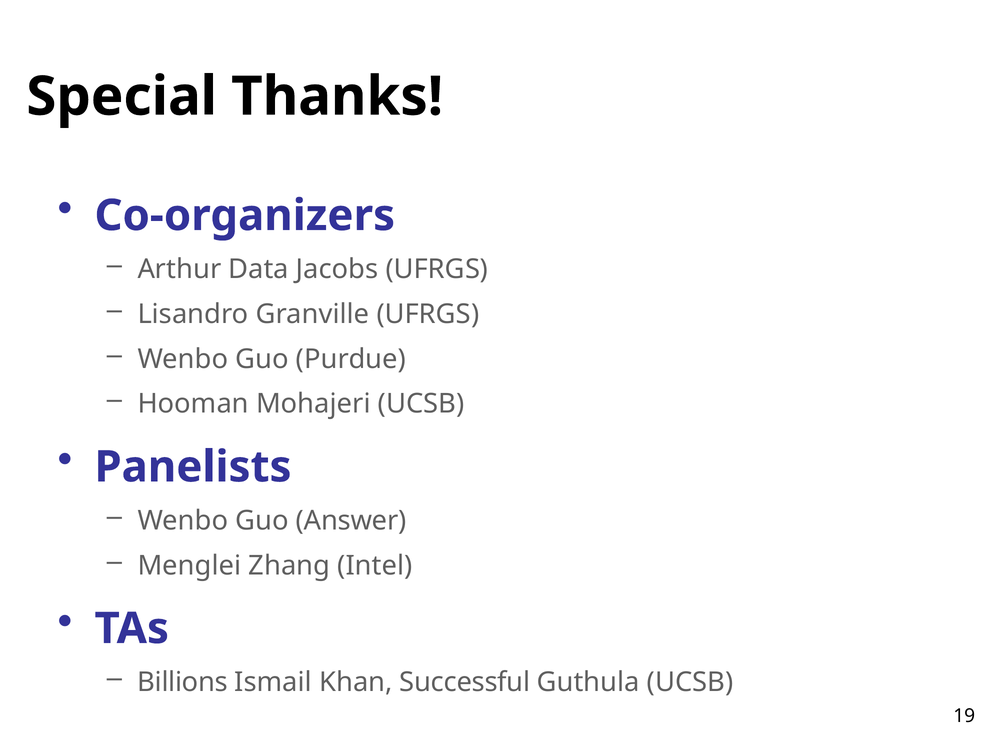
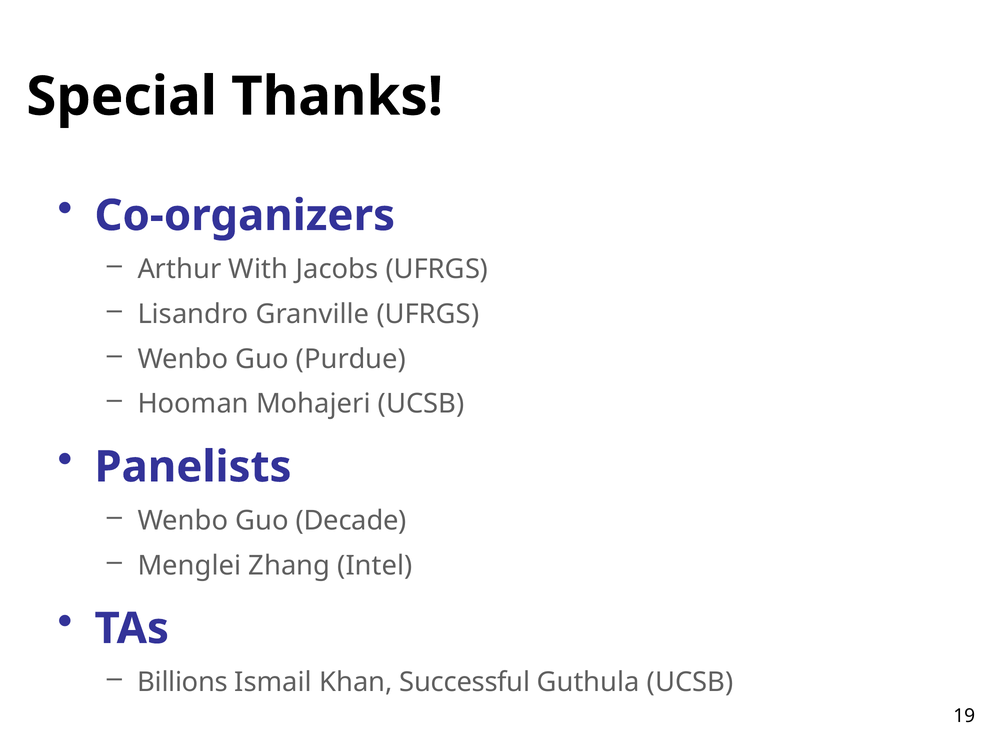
Data: Data -> With (258, 269)
Answer: Answer -> Decade (351, 520)
